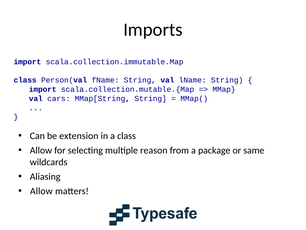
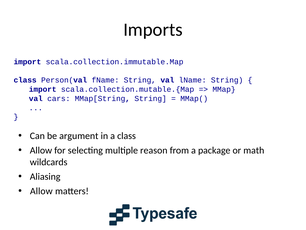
extension: extension -> argument (79, 136)
same: same -> math (254, 150)
